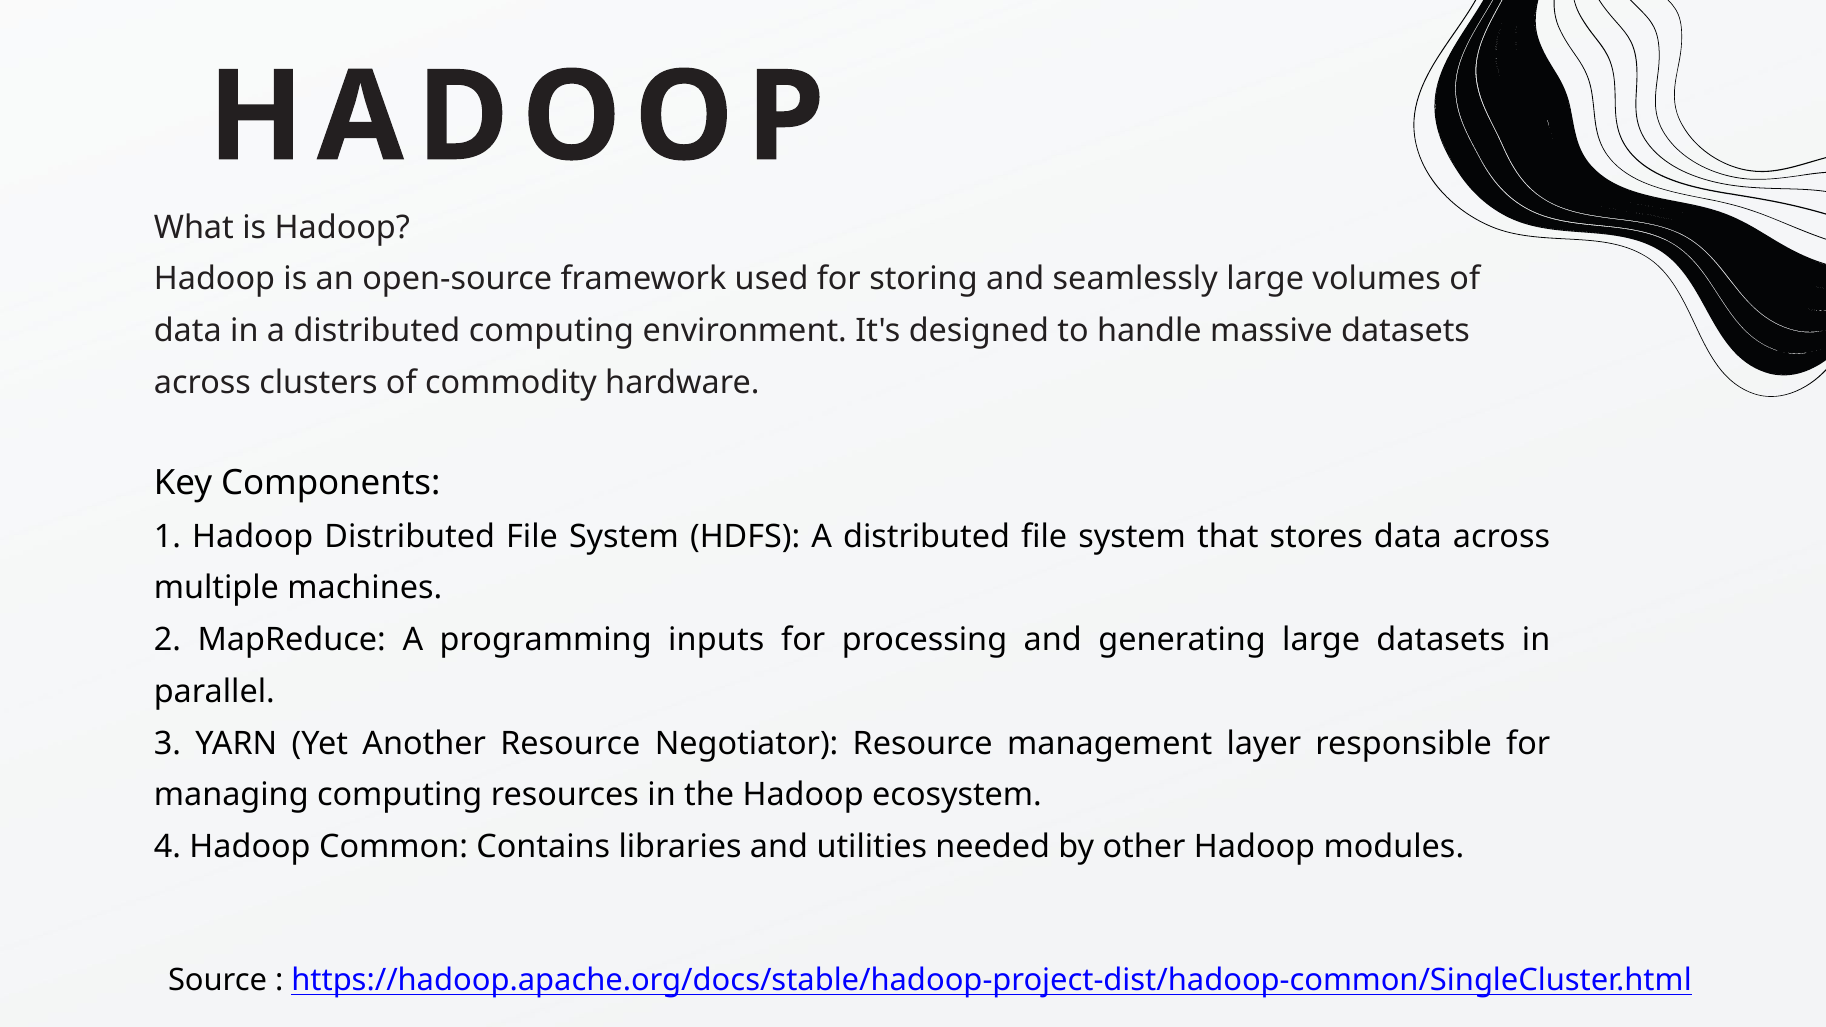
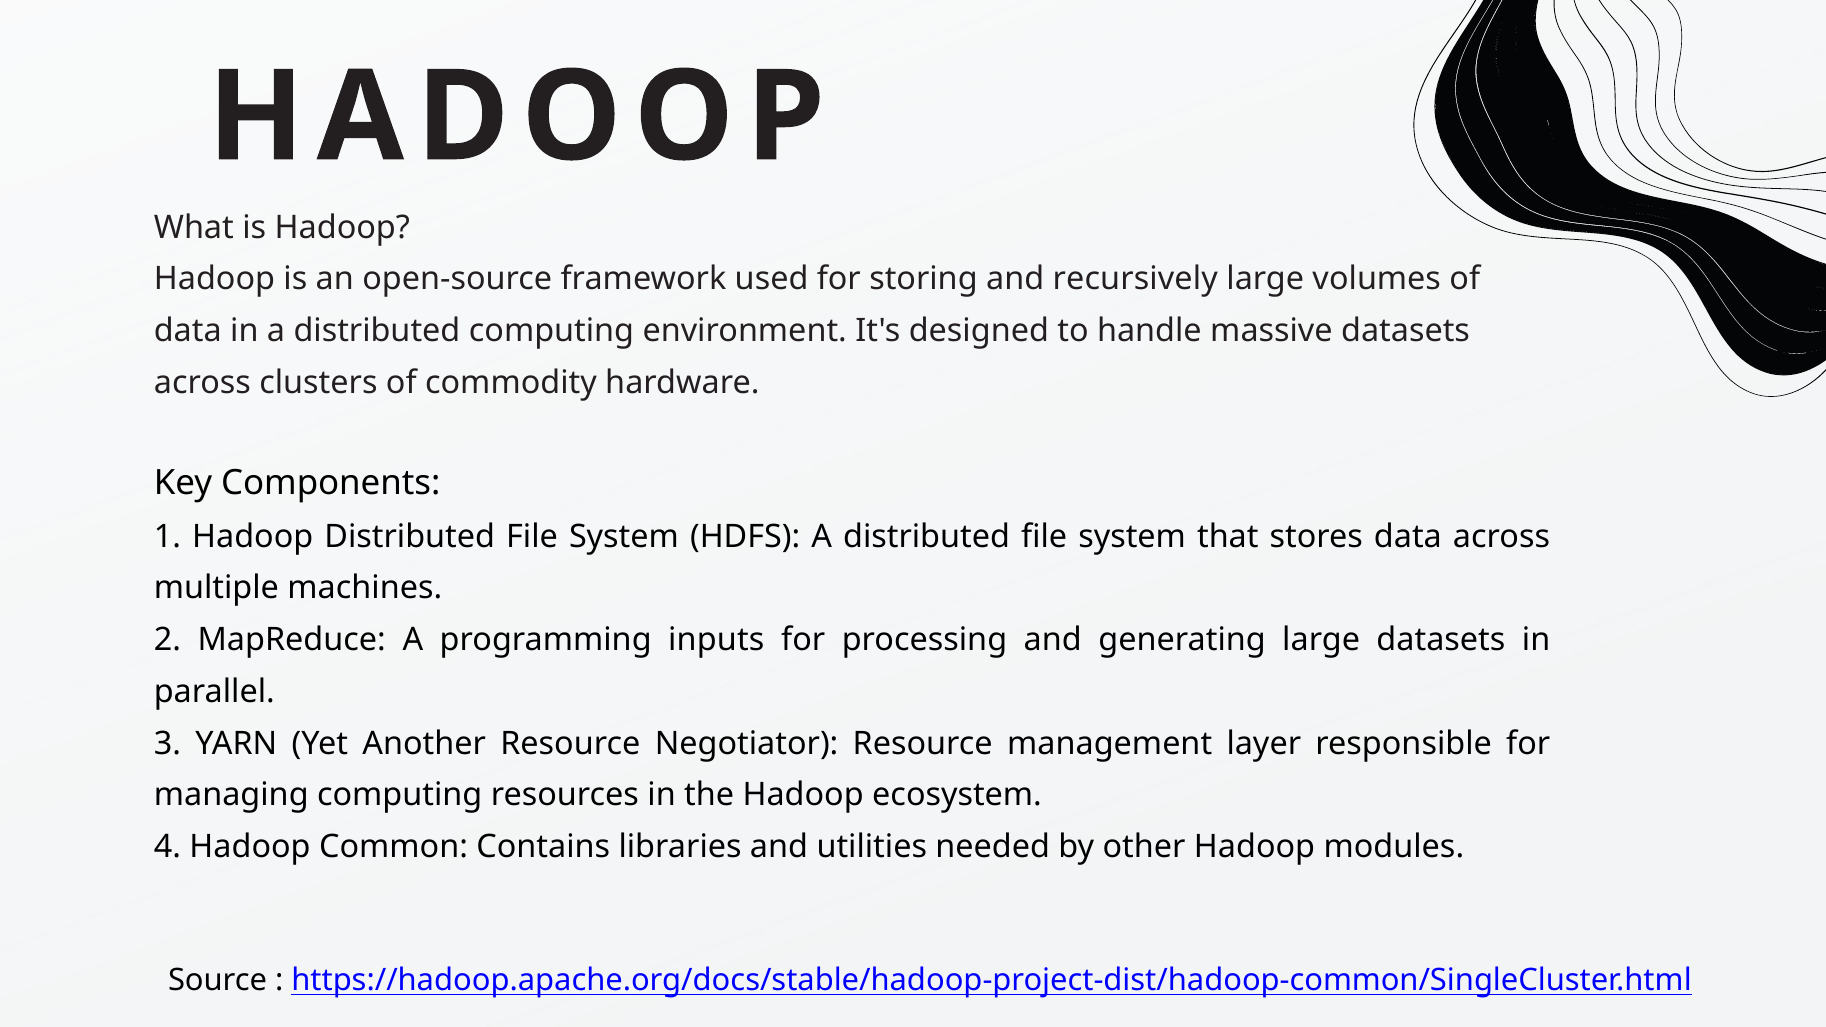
seamlessly: seamlessly -> recursively (1135, 279)
